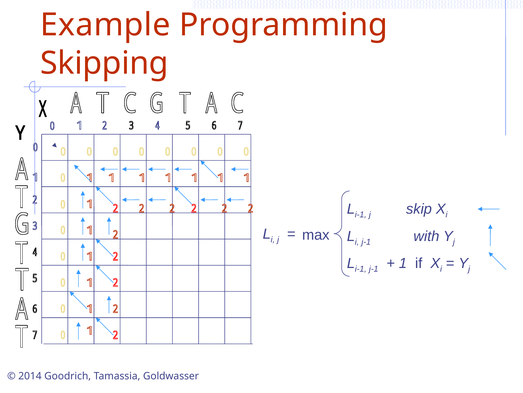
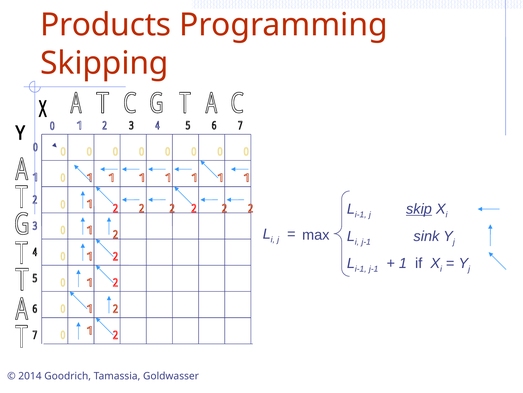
Example: Example -> Products (106, 25)
skip underline: none -> present (419, 209)
with: with -> sink (426, 236)
